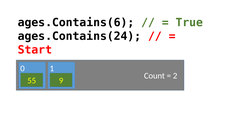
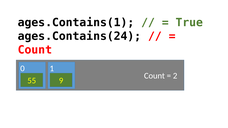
ages.Contains(6: ages.Contains(6 -> ages.Contains(1 (76, 23)
Start: Start -> Count (35, 50)
